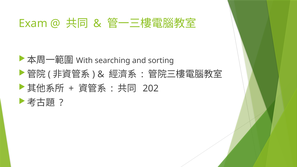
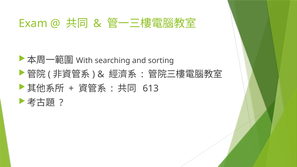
202: 202 -> 613 (151, 88)
